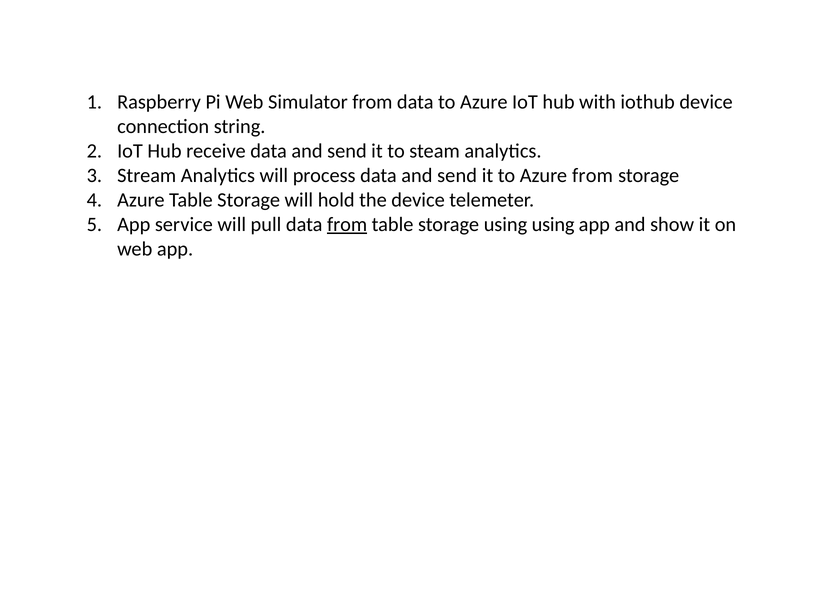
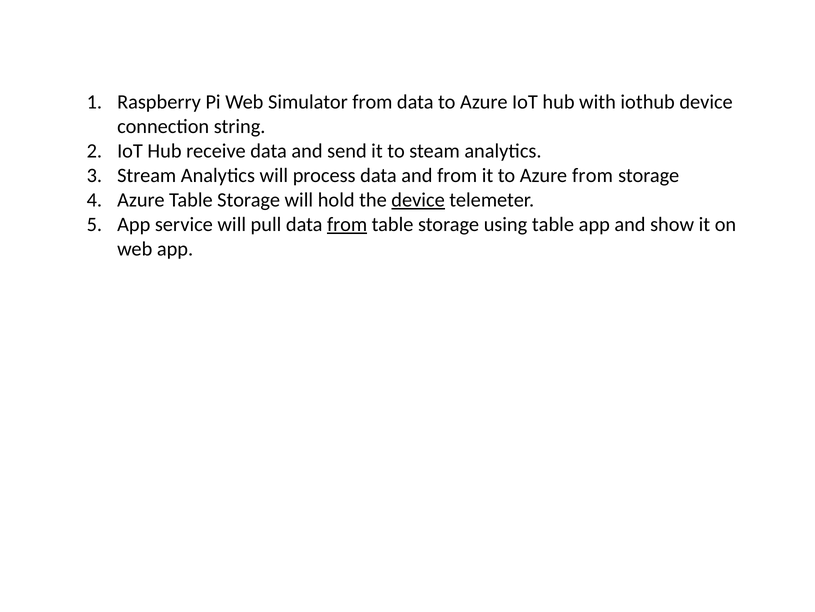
process data and send: send -> from (457, 175)
device underline: none -> present (418, 200)
using using: using -> table (553, 224)
